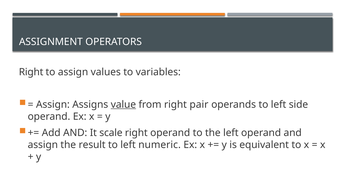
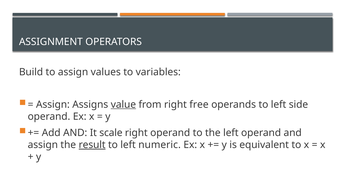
Right: Right -> Build (31, 72)
pair: pair -> free (199, 104)
result underline: none -> present (92, 145)
